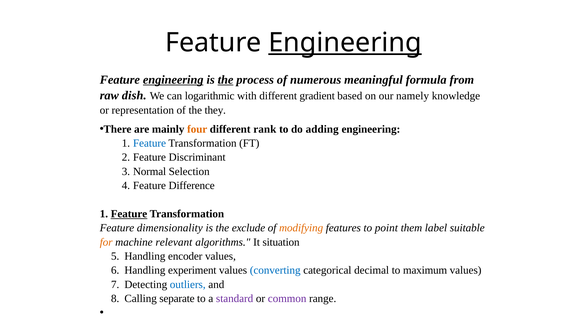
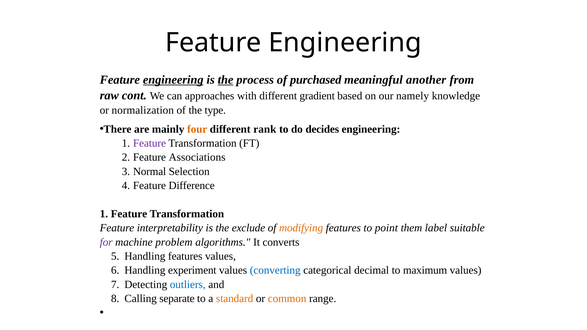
Engineering underline: present -> none (345, 43)
numerous: numerous -> purchased (316, 80)
formula: formula -> another (426, 80)
dish: dish -> cont (134, 95)
logarithmic: logarithmic -> approaches (210, 96)
representation: representation -> normalization (143, 110)
they: they -> type (215, 110)
adding: adding -> decides (322, 129)
Feature colour: blue -> purple (149, 143)
Discriminant: Discriminant -> Associations (197, 157)
Feature underline: present -> none (129, 214)
dimensionality: dimensionality -> interpretability (170, 228)
for colour: orange -> purple (106, 242)
relevant: relevant -> problem (174, 242)
situation: situation -> converts (281, 242)
Handling encoder: encoder -> features (185, 256)
standard colour: purple -> orange (235, 299)
common colour: purple -> orange (287, 299)
